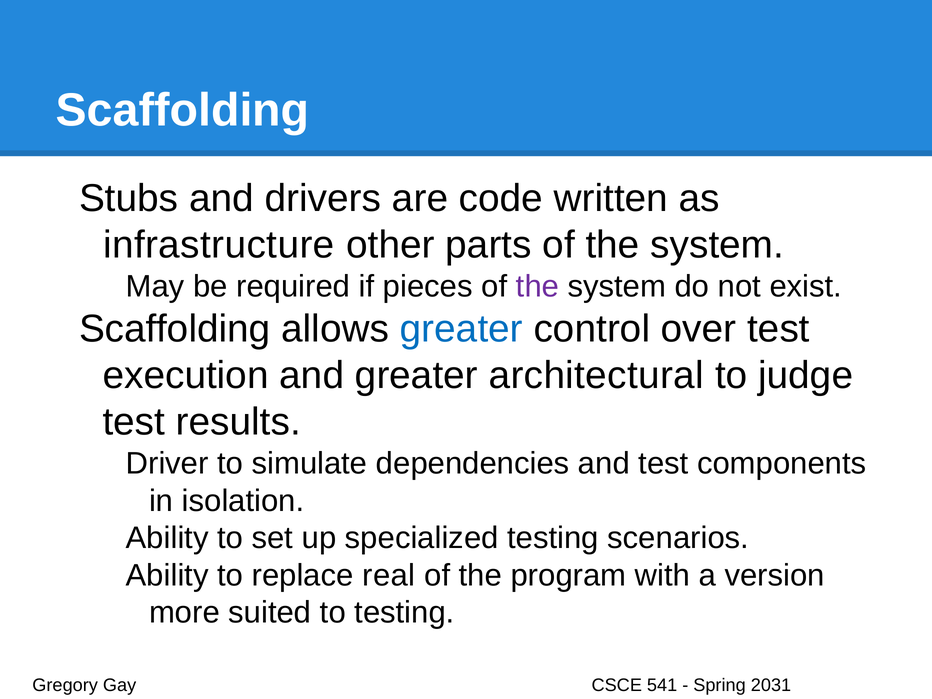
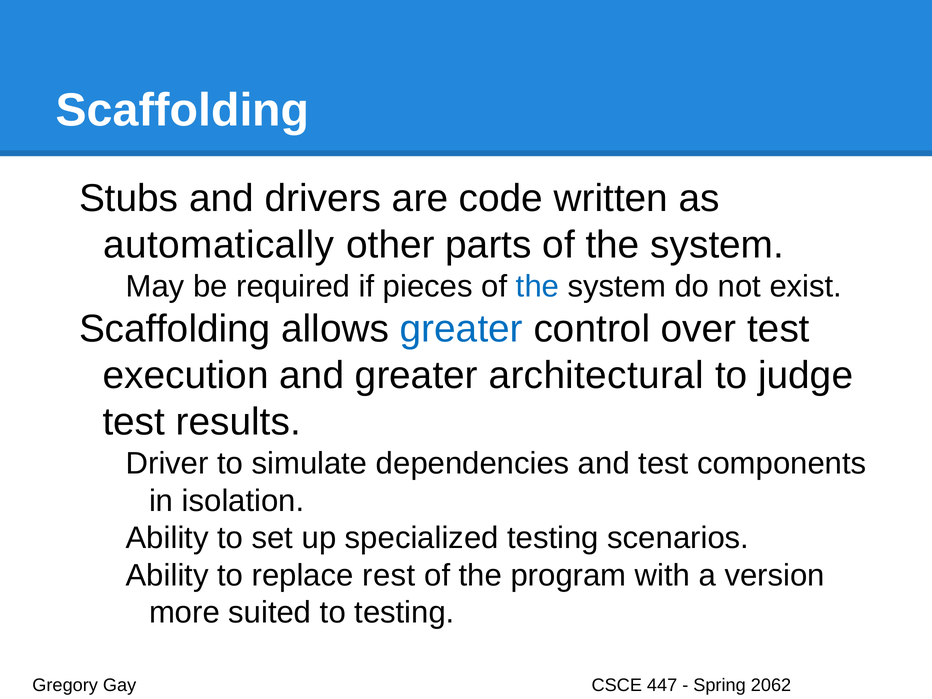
infrastructure: infrastructure -> automatically (219, 245)
the colour: purple -> blue (537, 286)
real: real -> rest (389, 575)
541: 541 -> 447 (662, 685)
2031: 2031 -> 2062 (771, 685)
